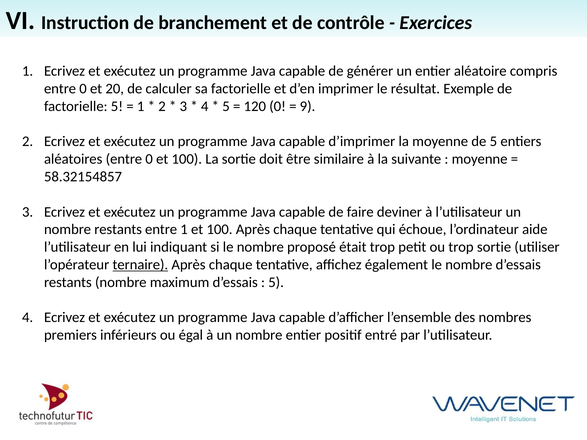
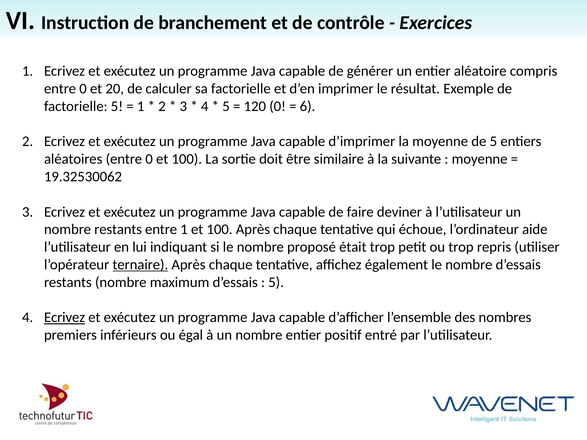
9: 9 -> 6 (308, 106)
58.32154857: 58.32154857 -> 19.32530062 (83, 177)
trop sortie: sortie -> repris (494, 247)
Ecrivez underline: none -> present (65, 318)
